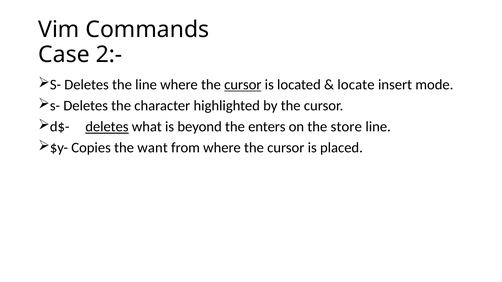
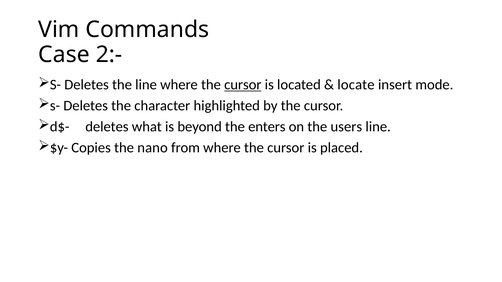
deletes underline: present -> none (107, 127)
store: store -> users (346, 127)
want: want -> nano (153, 148)
